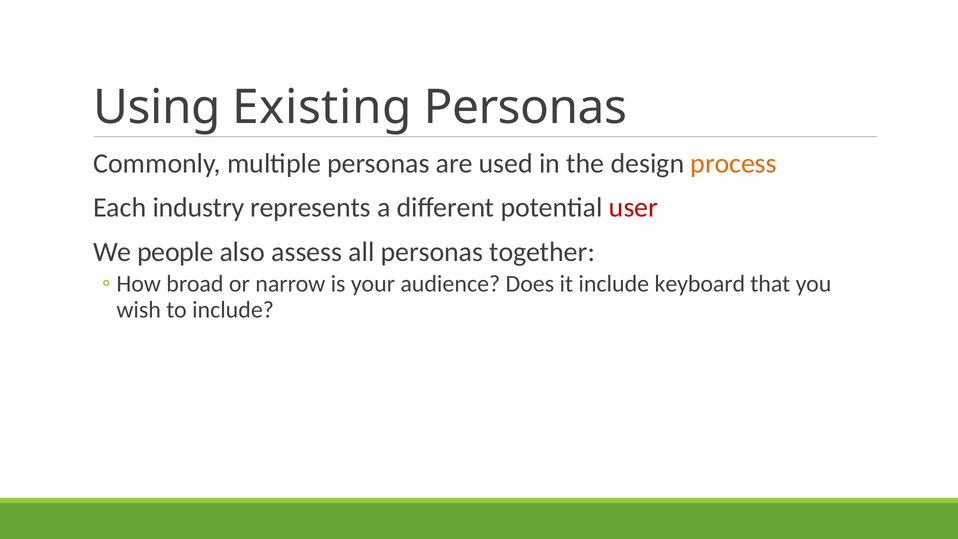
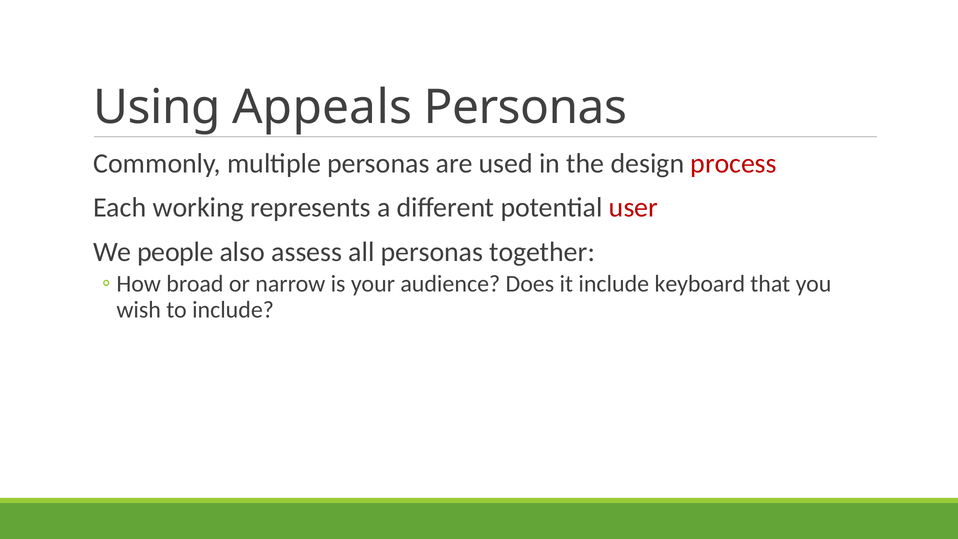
Existing: Existing -> Appeals (322, 107)
process colour: orange -> red (734, 164)
industry: industry -> working (198, 208)
